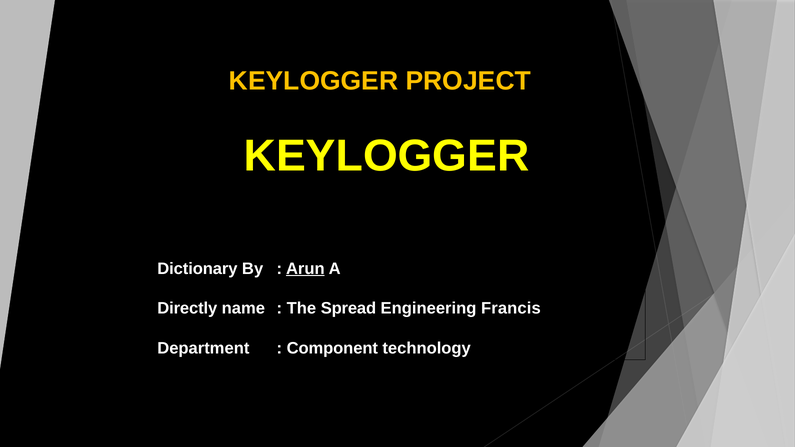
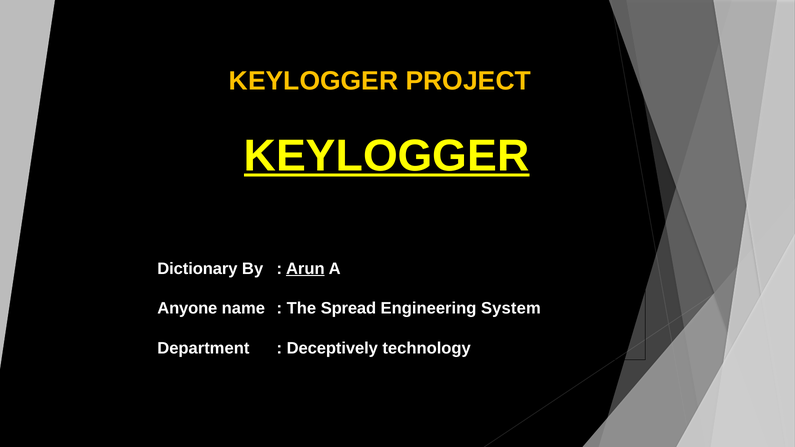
KEYLOGGER underline: none -> present (387, 156)
Directly: Directly -> Anyone (187, 308)
Francis: Francis -> System (511, 308)
Component: Component -> Deceptively (332, 348)
